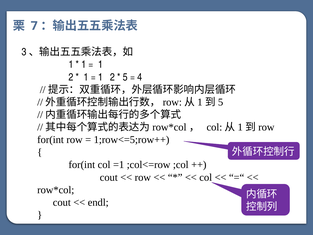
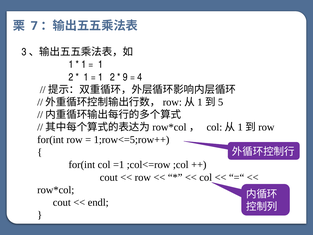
5: 5 -> 9 (125, 77)
